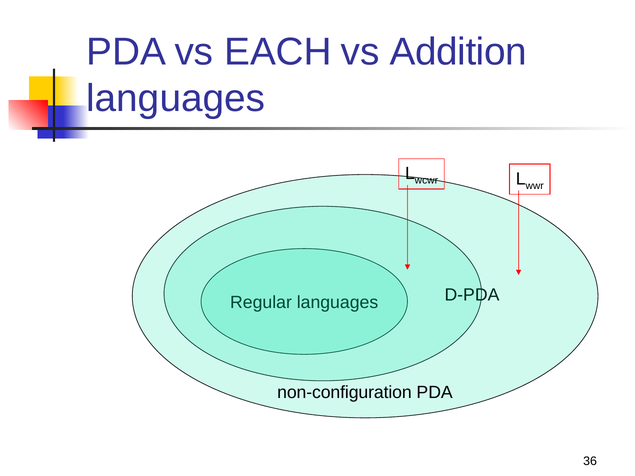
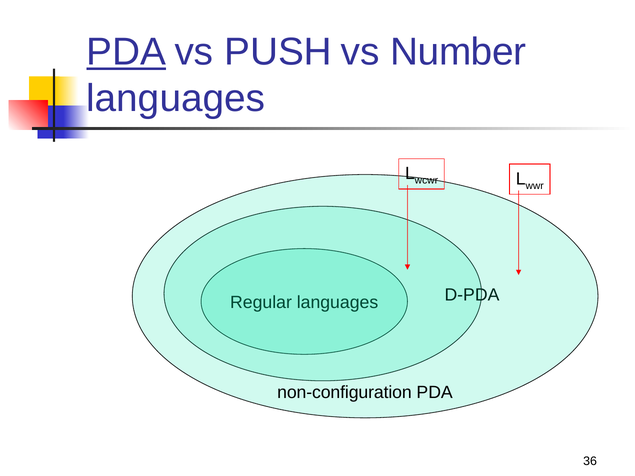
PDA underline: none -> present (126, 52)
EACH: EACH -> PUSH (278, 52)
Addition: Addition -> Number (458, 52)
